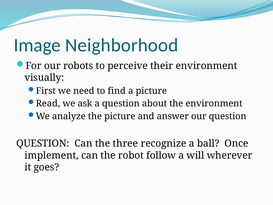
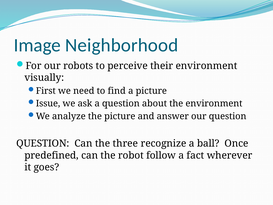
Read: Read -> Issue (48, 103)
implement: implement -> predefined (52, 155)
will: will -> fact (195, 155)
